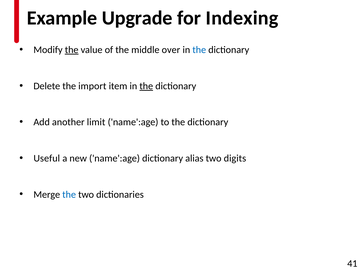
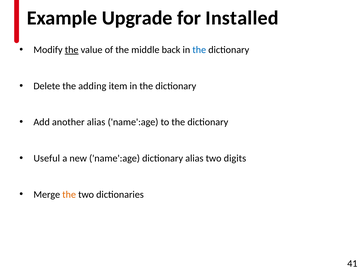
Indexing: Indexing -> Installed (242, 18)
over: over -> back (171, 50)
import: import -> adding (92, 86)
the underline: present -> none (146, 86)
another limit: limit -> alias (96, 122)
the colour: blue -> orange (69, 194)
